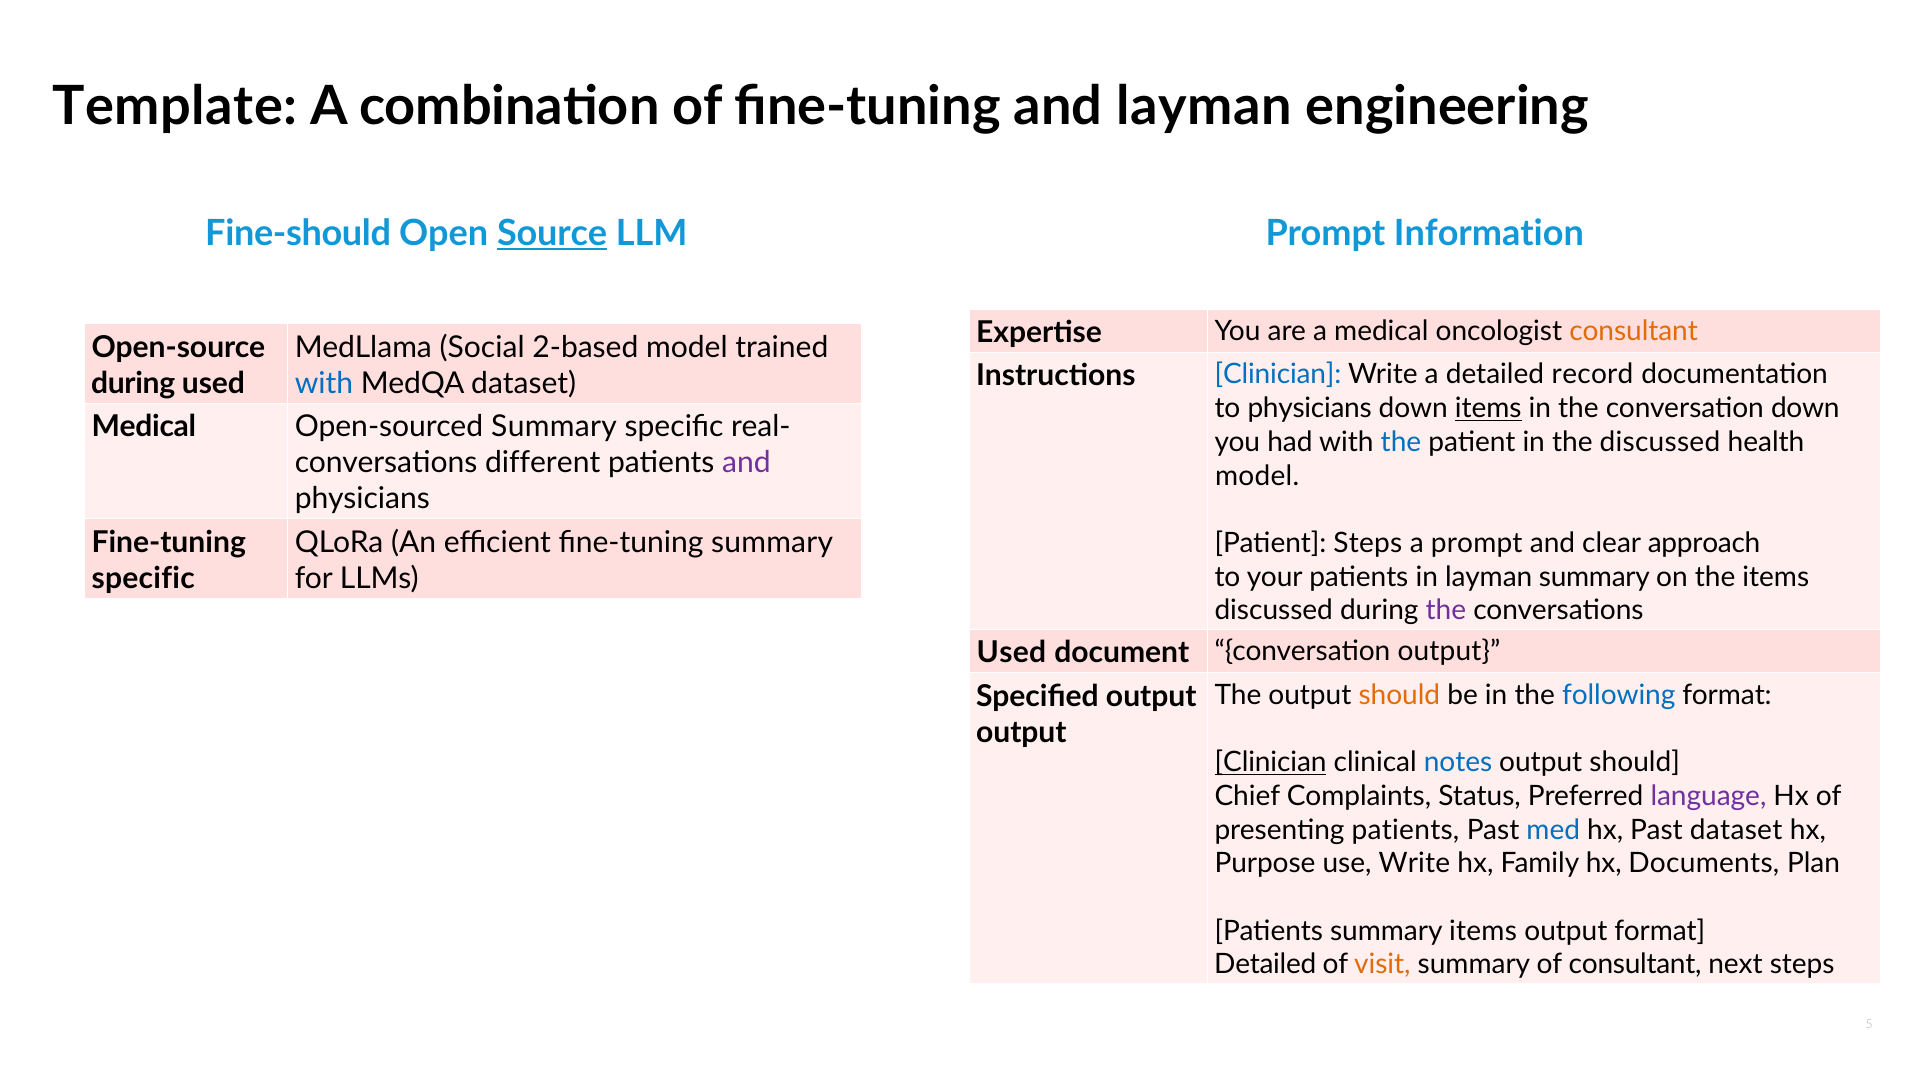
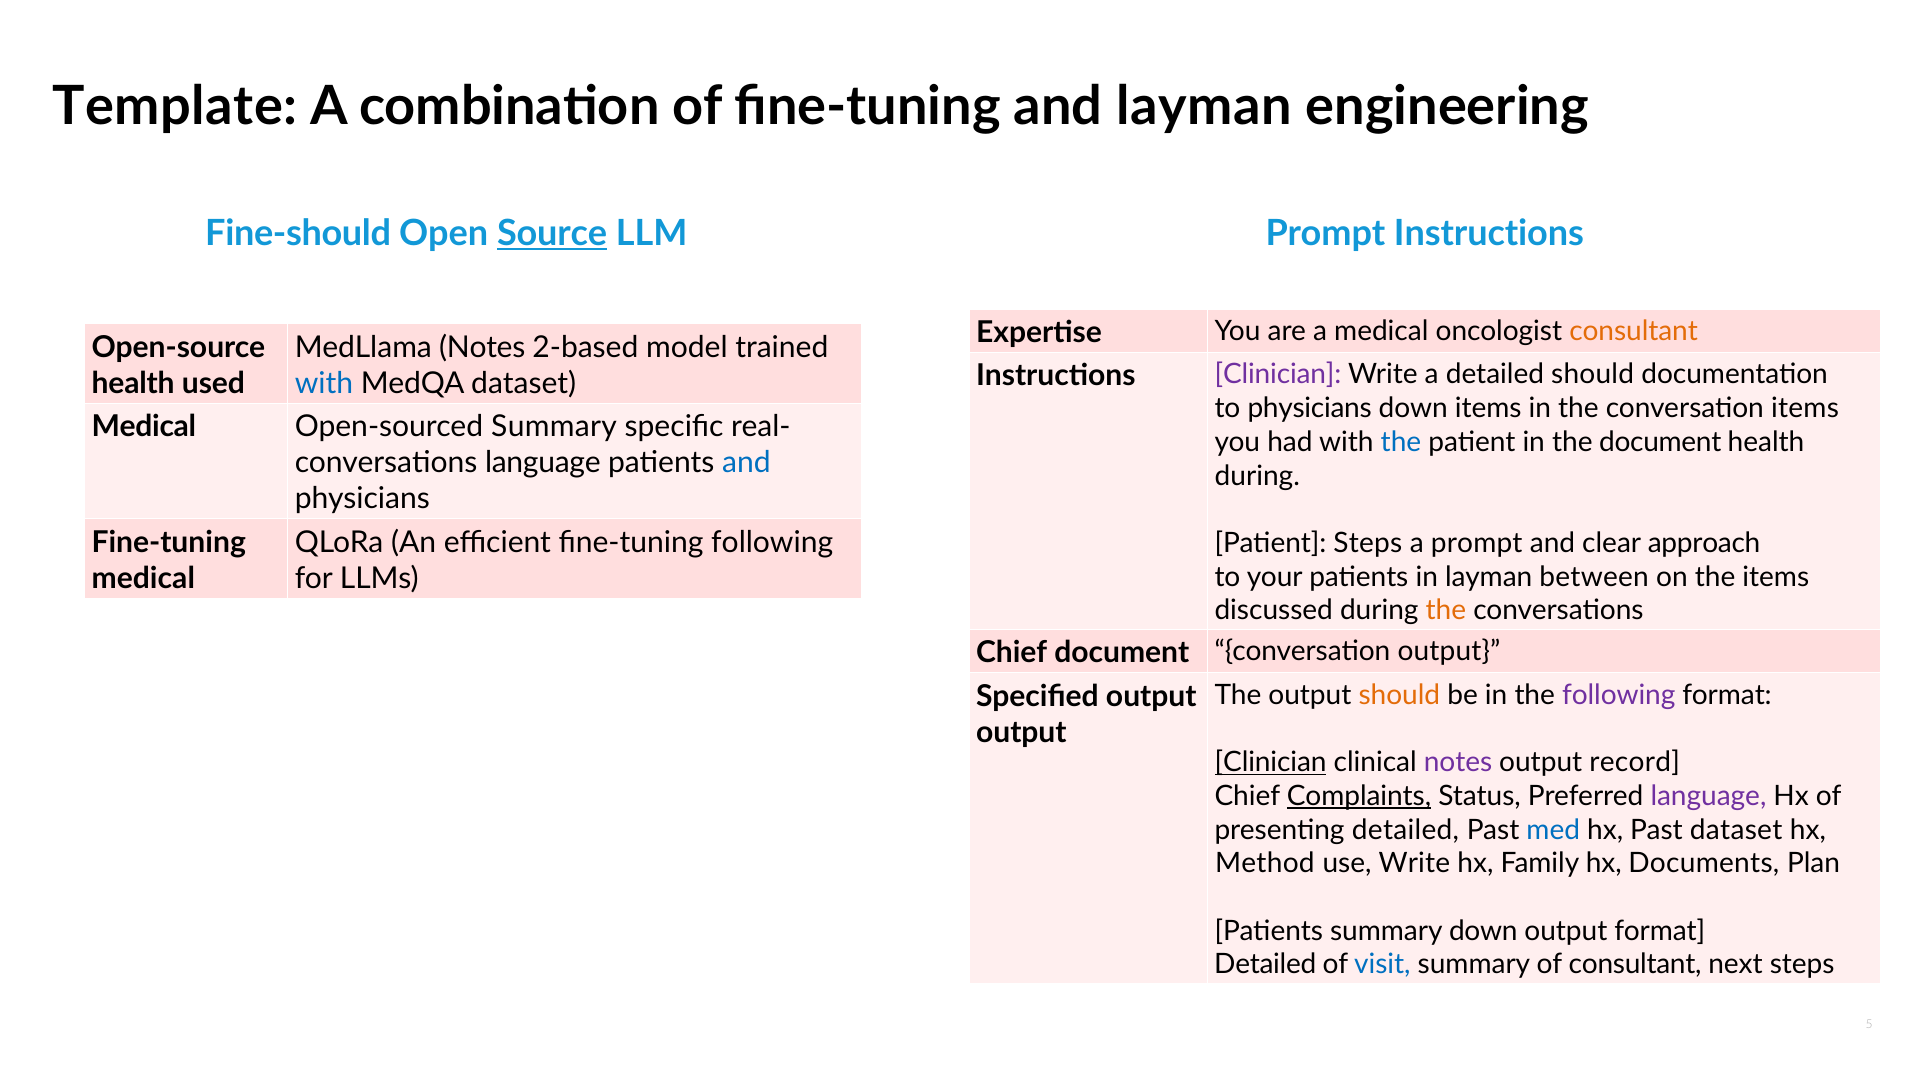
Prompt Information: Information -> Instructions (1489, 234)
MedLlama Social: Social -> Notes (482, 347)
Clinician colour: blue -> purple (1278, 375)
detailed record: record -> should (1593, 375)
during: during -> health (133, 383)
items underline: present -> none (1488, 408)
conversation down: down -> items (1805, 408)
the discussed: discussed -> document (1660, 442)
conversations different: different -> language (543, 463)
and colour: purple -> blue (746, 463)
model: model -> during (1257, 476)
fine-tuning summary: summary -> following (772, 542)
layman summary: summary -> between (1594, 577)
specific: specific -> medical (143, 578)
the colour: purple -> orange (1446, 610)
Used: Used -> Chief (1012, 653)
following colour: blue -> purple (1619, 695)
notes colour: blue -> purple (1458, 762)
should: should -> record (1635, 762)
Complaints underline: none -> present (1359, 796)
presenting patients: patients -> detailed (1406, 830)
Purpose: Purpose -> Method (1265, 863)
summary items: items -> down (1483, 931)
visit colour: orange -> blue (1382, 964)
